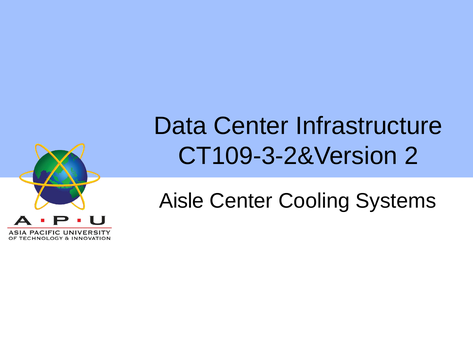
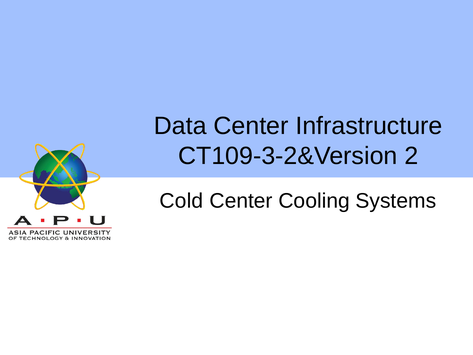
Aisle: Aisle -> Cold (181, 201)
